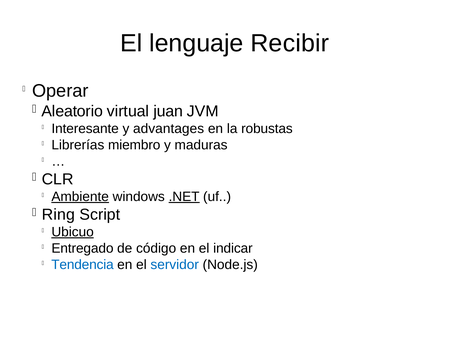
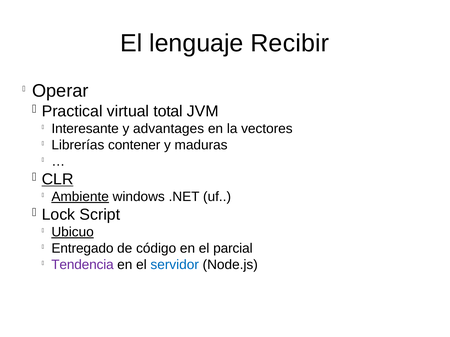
Aleatorio: Aleatorio -> Practical (72, 111)
juan: juan -> total (168, 111)
robustas: robustas -> vectores (267, 129)
miembro: miembro -> contener (134, 145)
CLR underline: none -> present (58, 179)
.NET underline: present -> none (184, 197)
Ring: Ring -> Lock (59, 215)
indicar: indicar -> parcial (233, 249)
Tendencia colour: blue -> purple (82, 265)
